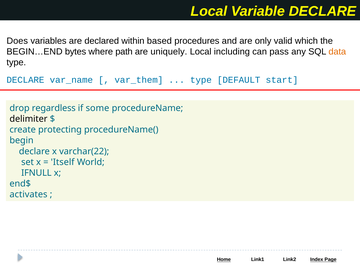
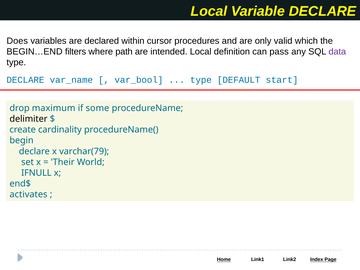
based: based -> cursor (159, 41)
bytes: bytes -> filters (76, 52)
uniquely: uniquely -> intended (169, 52)
including: including -> definition (232, 52)
data colour: orange -> purple (337, 52)
var_them: var_them -> var_bool (139, 80)
regardless: regardless -> maximum (54, 108)
protecting: protecting -> cardinality (60, 130)
varchar(22: varchar(22 -> varchar(79 (84, 151)
Itself: Itself -> Their (63, 162)
